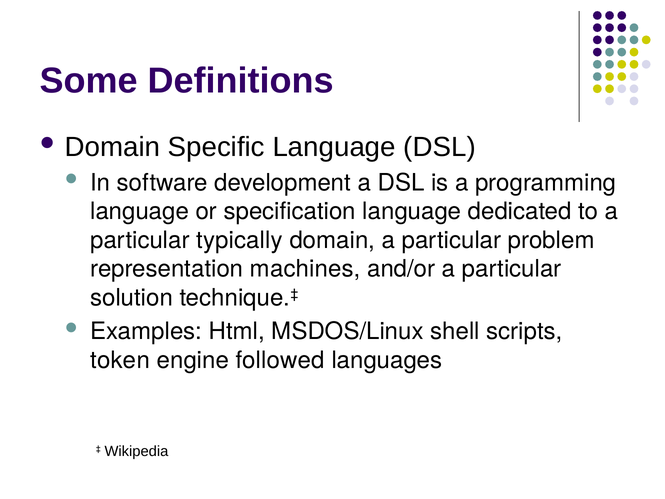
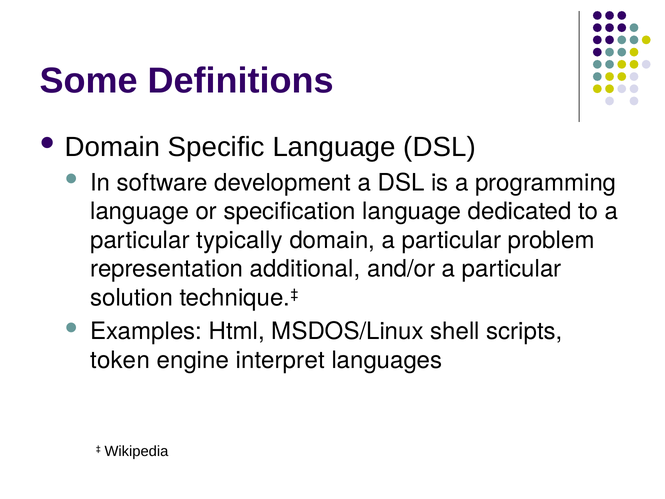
machines: machines -> additional (305, 269)
followed: followed -> interpret (280, 360)
